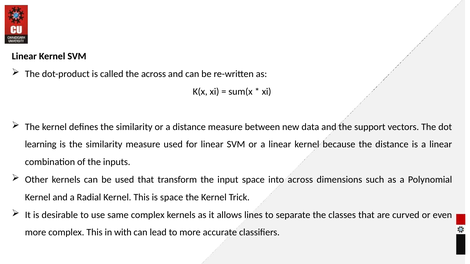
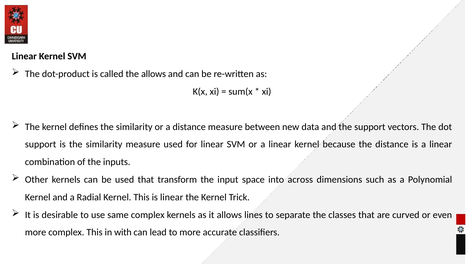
the across: across -> allows (154, 74)
learning: learning -> support (41, 145)
is space: space -> linear (172, 197)
